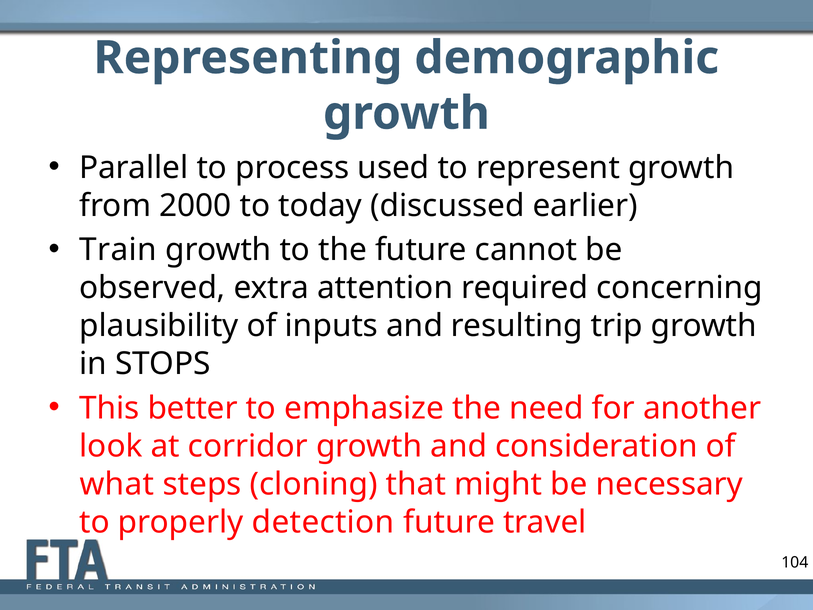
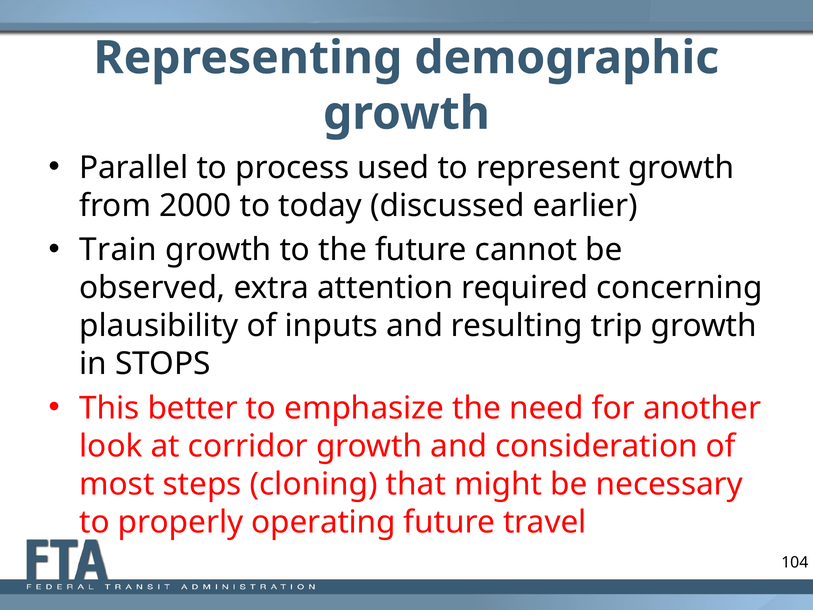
what: what -> most (117, 484)
detection: detection -> operating (323, 522)
